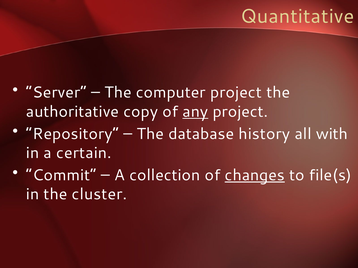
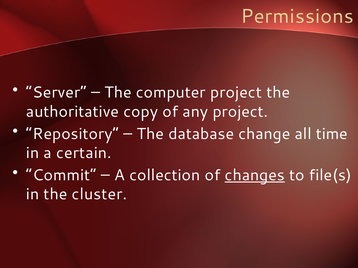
Quantitative: Quantitative -> Permissions (297, 16)
any underline: present -> none (195, 112)
history: history -> change (264, 134)
with: with -> time (332, 134)
